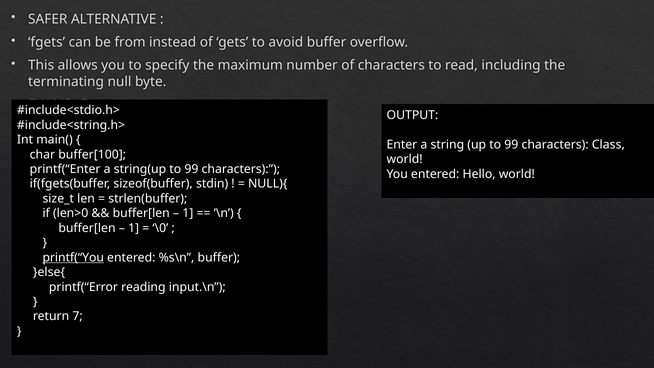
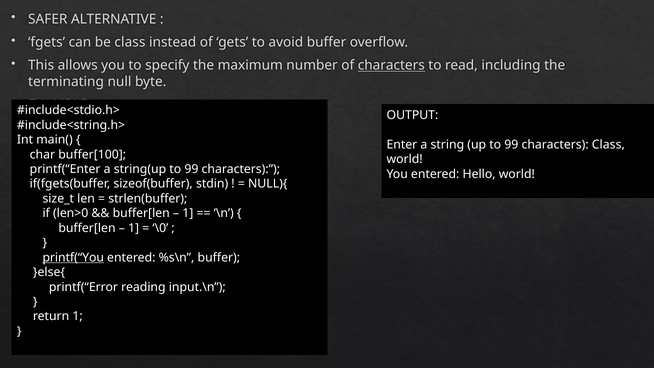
be from: from -> class (130, 42)
characters underline: none -> present (391, 65)
return 7: 7 -> 1 (78, 316)
